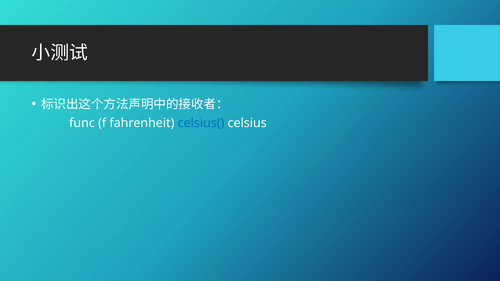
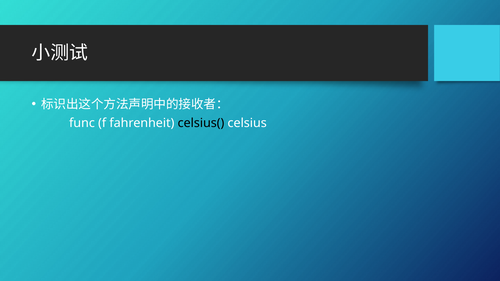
celsius( colour: blue -> black (201, 123)
